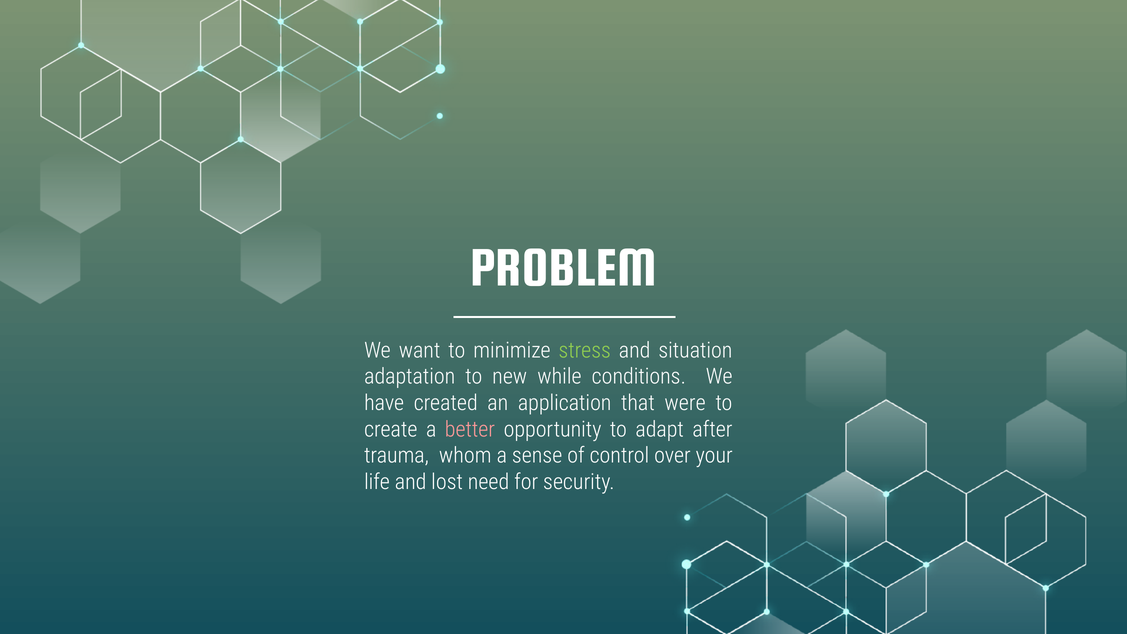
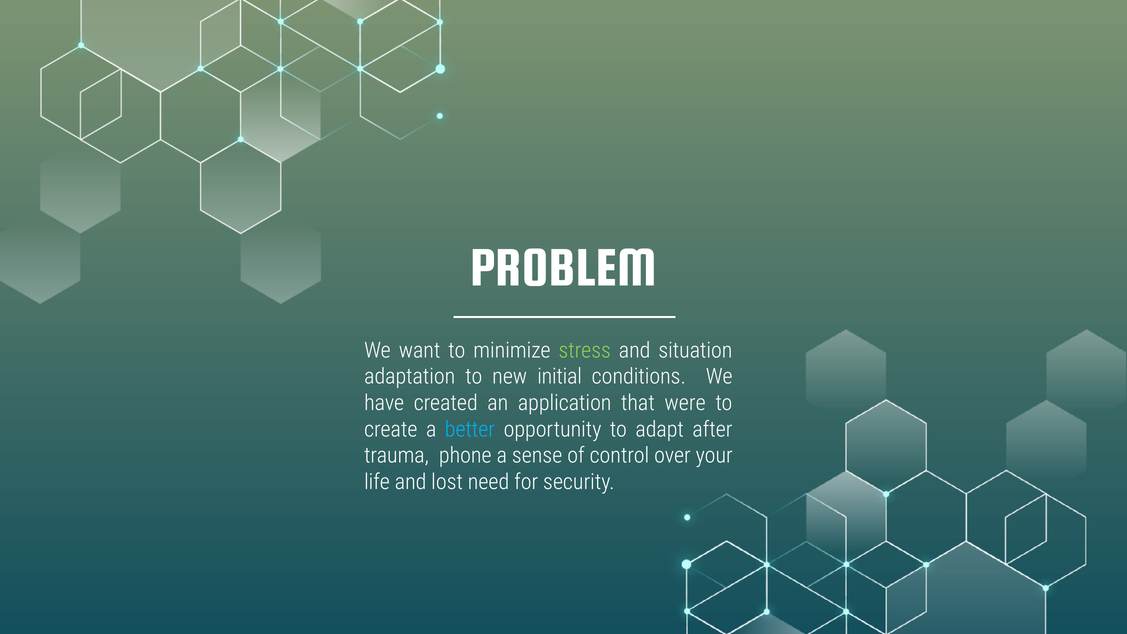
while: while -> initial (560, 377)
better colour: pink -> light blue (470, 429)
whom: whom -> phone (465, 456)
